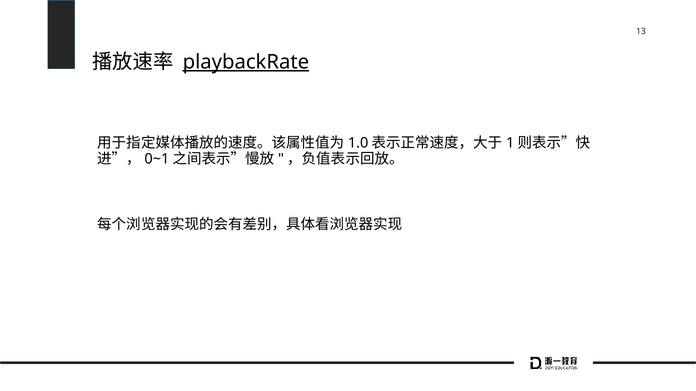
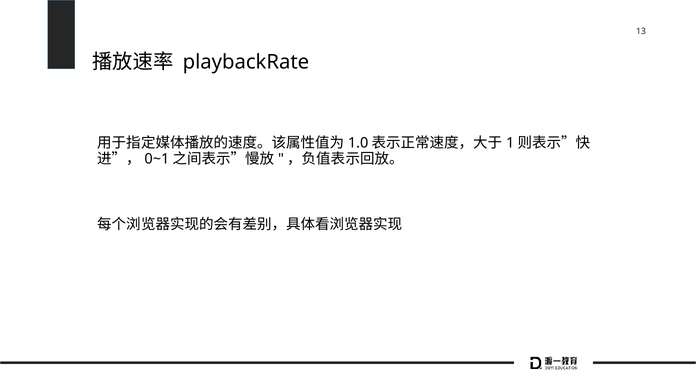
playbackRate underline: present -> none (246, 62)
